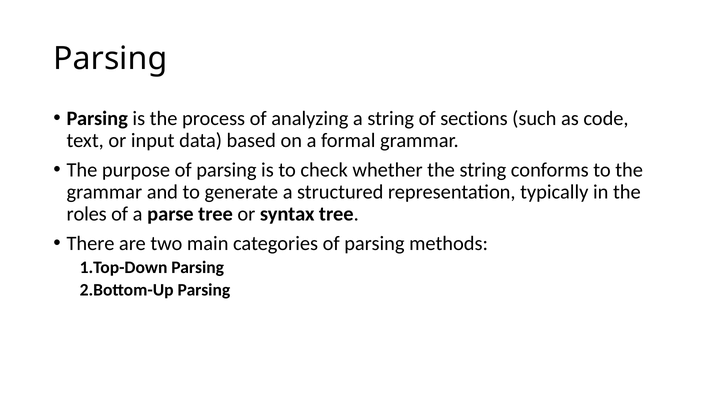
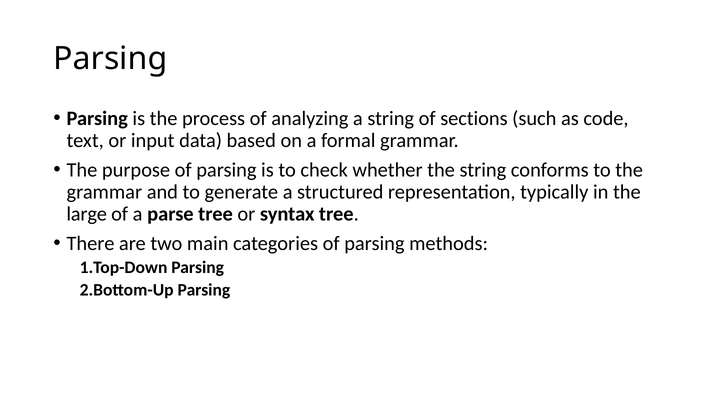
roles: roles -> large (87, 214)
